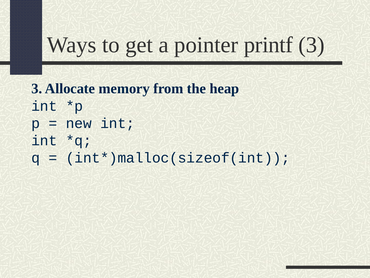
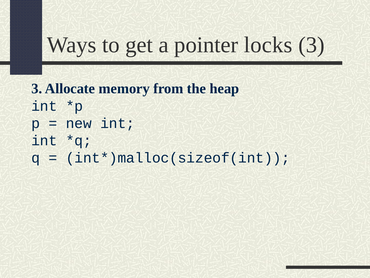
printf: printf -> locks (268, 45)
